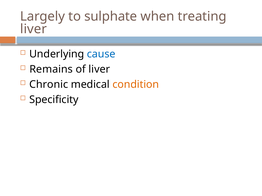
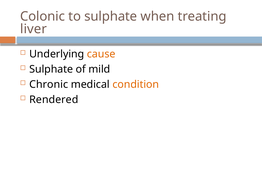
Largely: Largely -> Colonic (43, 16)
cause colour: blue -> orange (101, 54)
Remains: Remains -> Sulphate (51, 69)
of liver: liver -> mild (99, 69)
Specificity: Specificity -> Rendered (54, 100)
